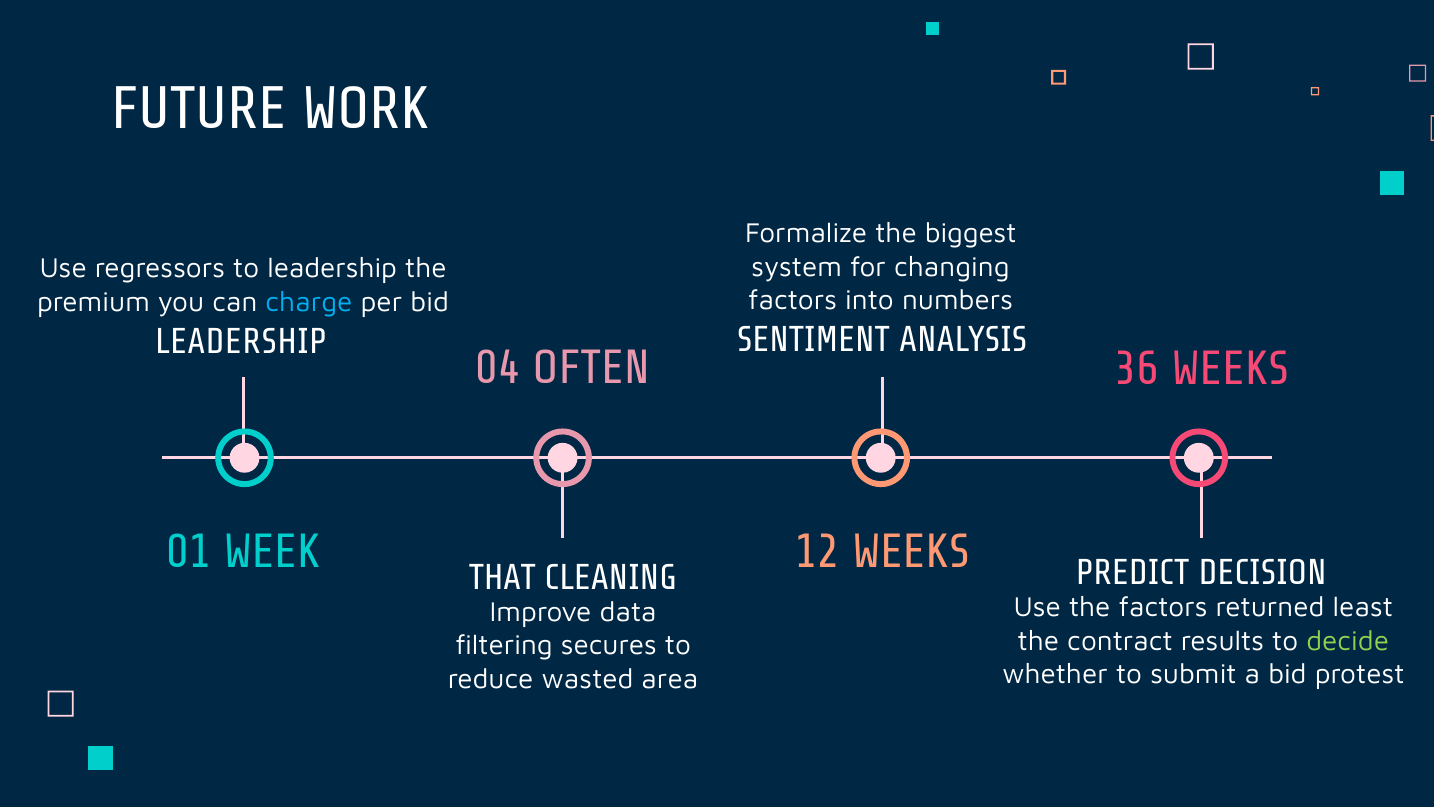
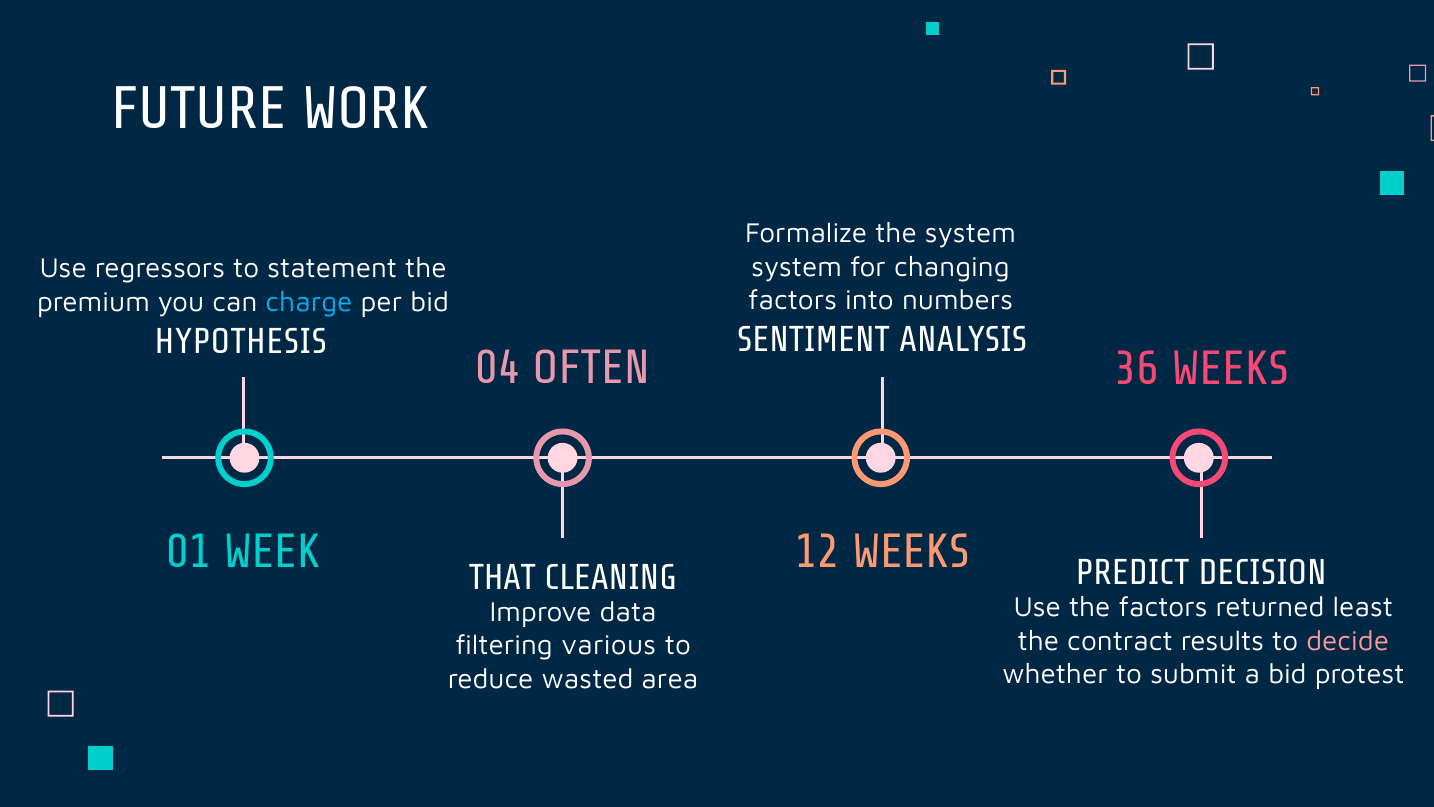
the biggest: biggest -> system (971, 233)
to leadership: leadership -> statement (332, 268)
LEADERSHIP: LEADERSHIP -> HYPOTHESIS (241, 341)
decide colour: light green -> pink (1348, 641)
secures: secures -> various (609, 645)
